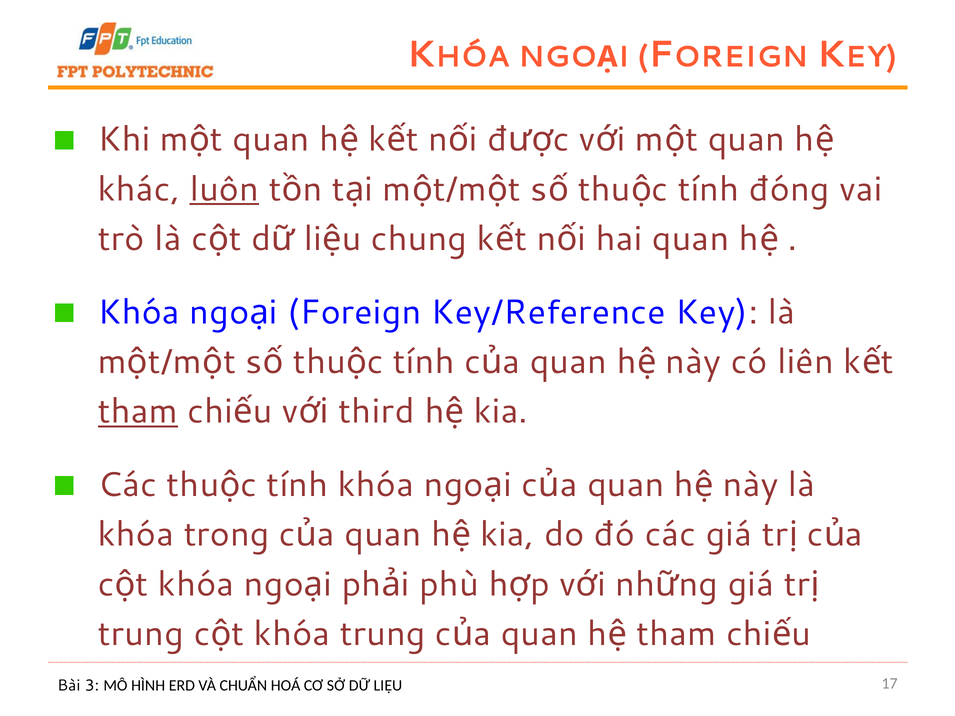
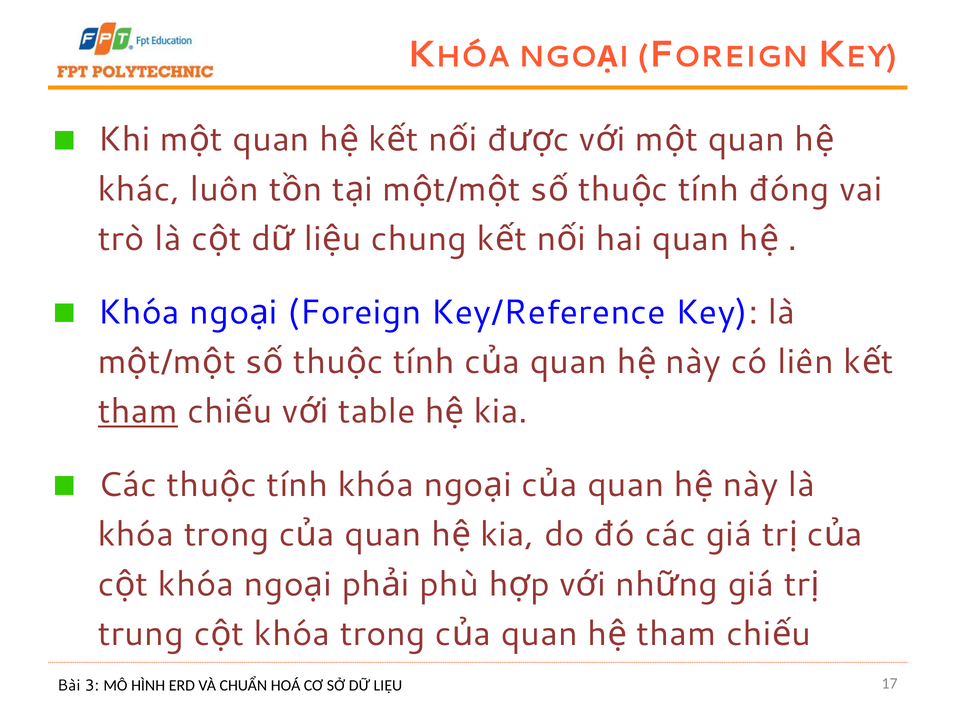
luôn underline: present -> none (224, 189)
third: third -> table (377, 412)
trung: trung -> trong (383, 634)
